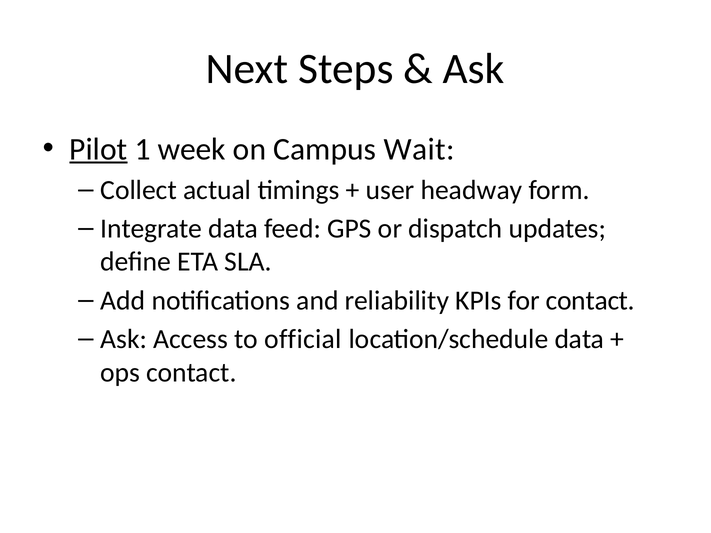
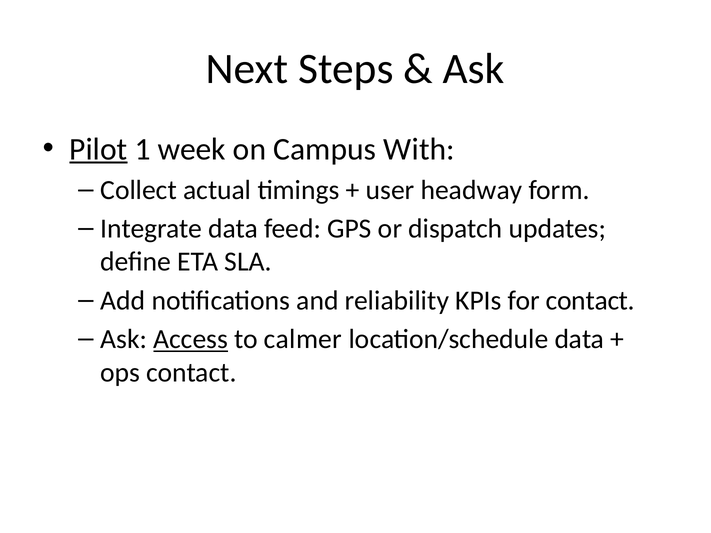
Wait: Wait -> With (419, 149)
Access underline: none -> present (191, 339)
official: official -> calmer (303, 339)
